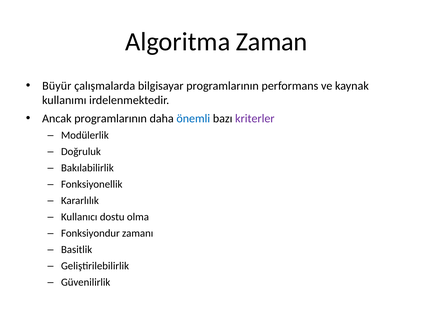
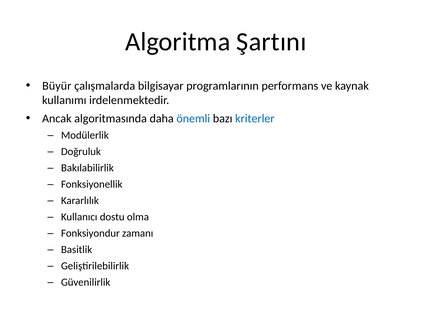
Zaman: Zaman -> Şartını (271, 42)
Ancak programlarının: programlarının -> algoritmasında (111, 118)
kriterler colour: purple -> blue (255, 118)
